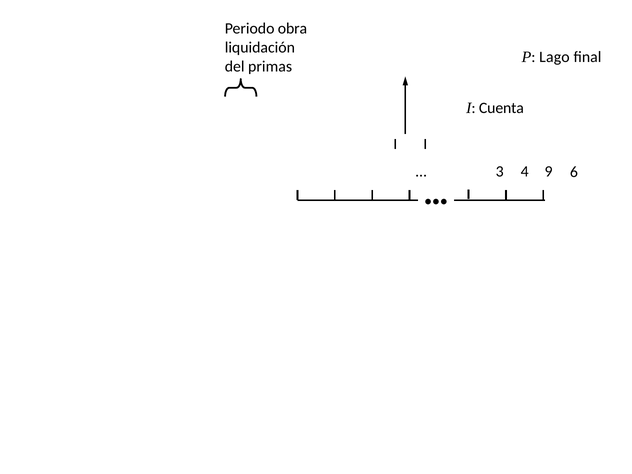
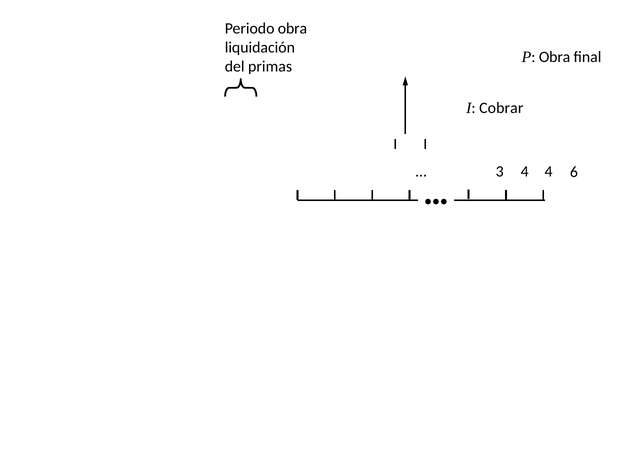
P Lago: Lago -> Obra (555, 57)
Cuenta: Cuenta -> Cobrar (501, 108)
4 9: 9 -> 4 (549, 172)
